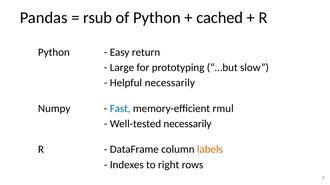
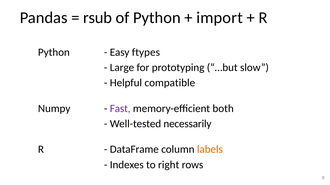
cached: cached -> import (220, 18)
return: return -> ftypes (146, 52)
Helpful necessarily: necessarily -> compatible (170, 83)
Fast colour: blue -> purple (120, 109)
rmul: rmul -> both (223, 109)
